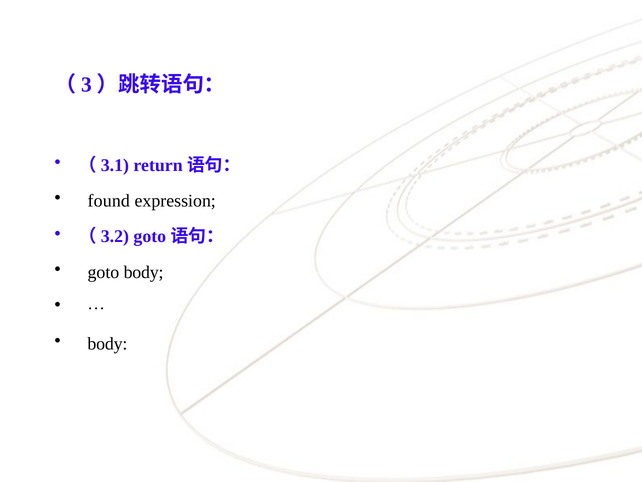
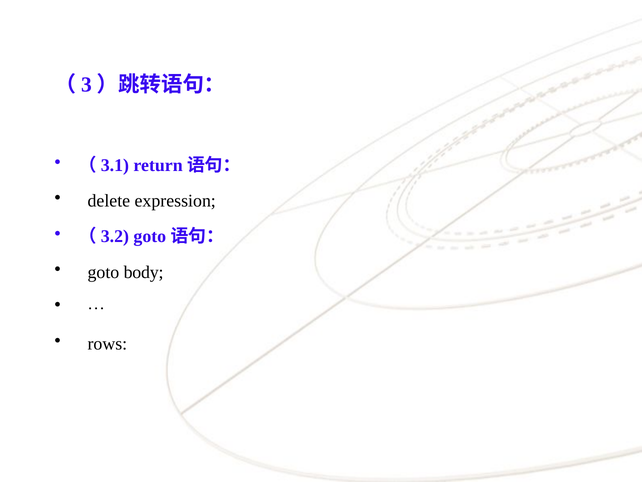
found: found -> delete (109, 201)
body: body -> rows (107, 343)
